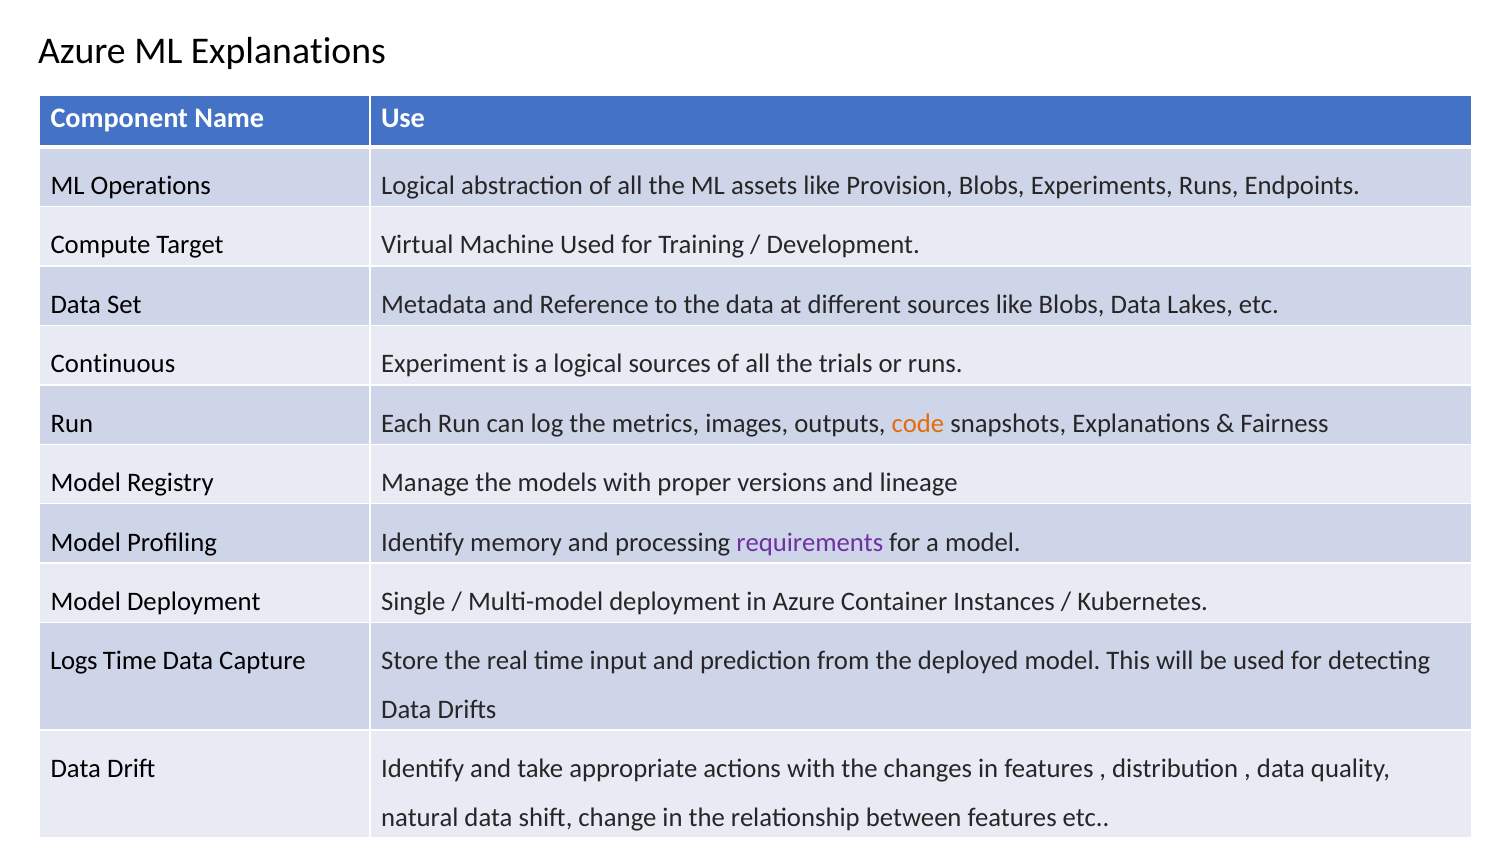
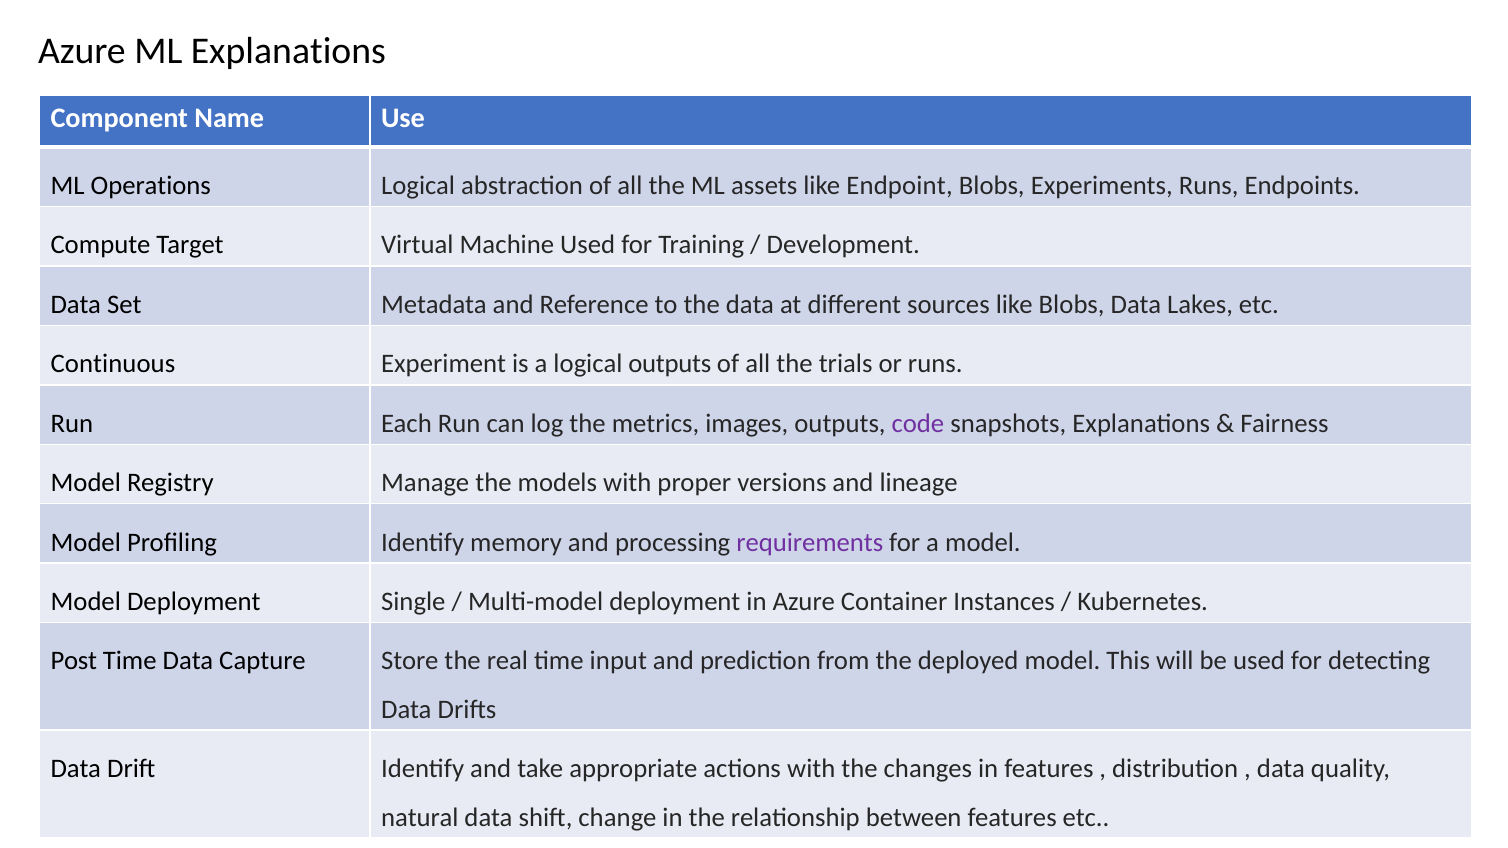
Provision: Provision -> Endpoint (900, 186)
logical sources: sources -> outputs (670, 364)
code colour: orange -> purple (918, 424)
Logs: Logs -> Post (74, 661)
